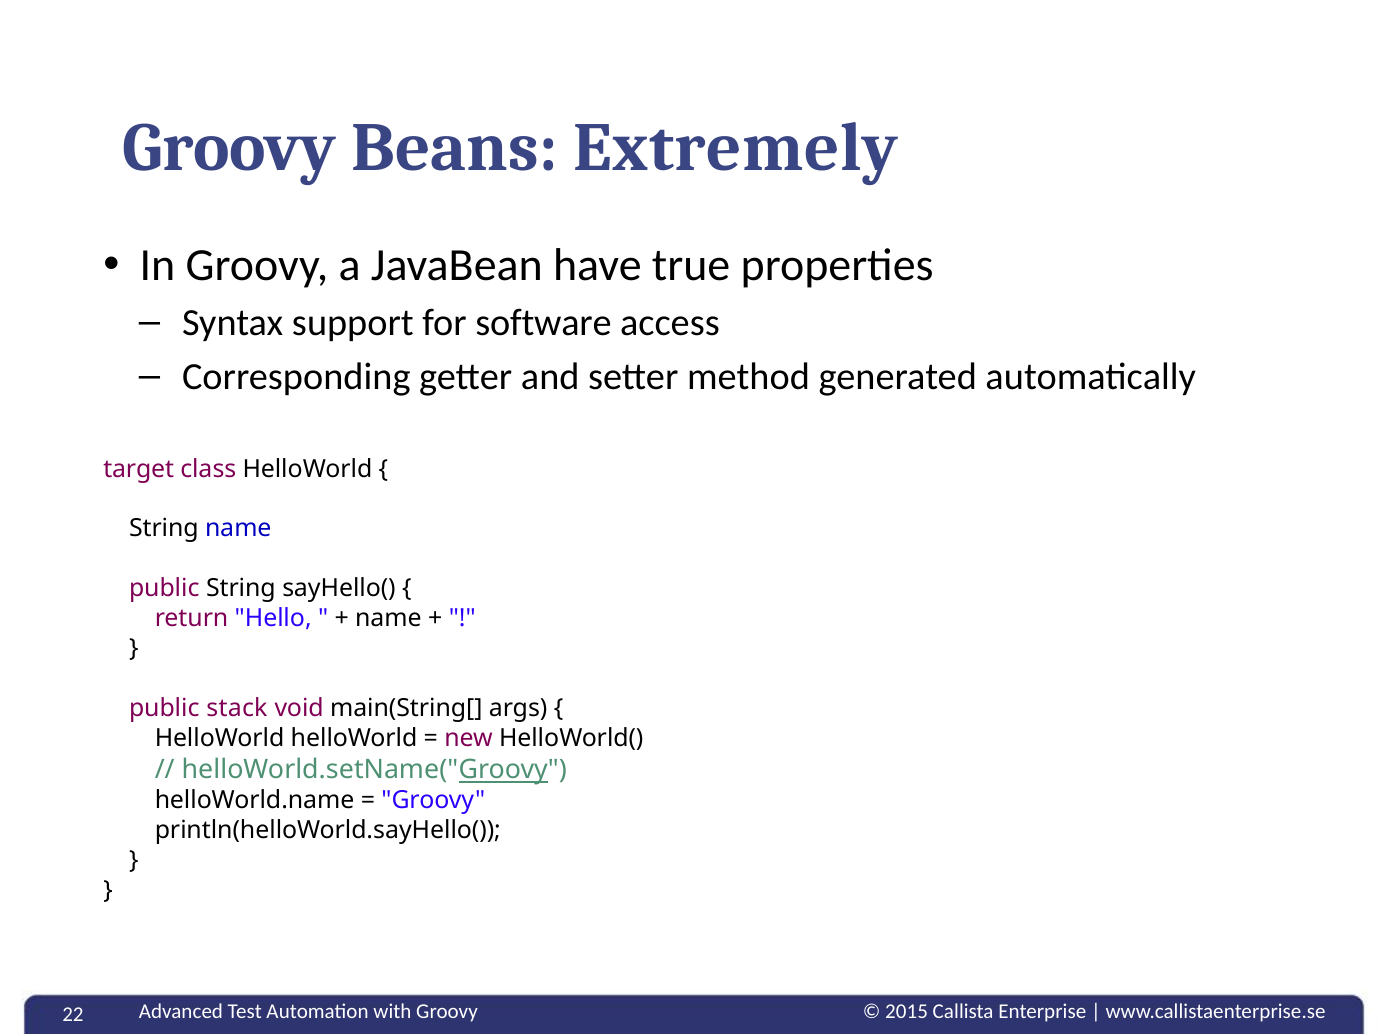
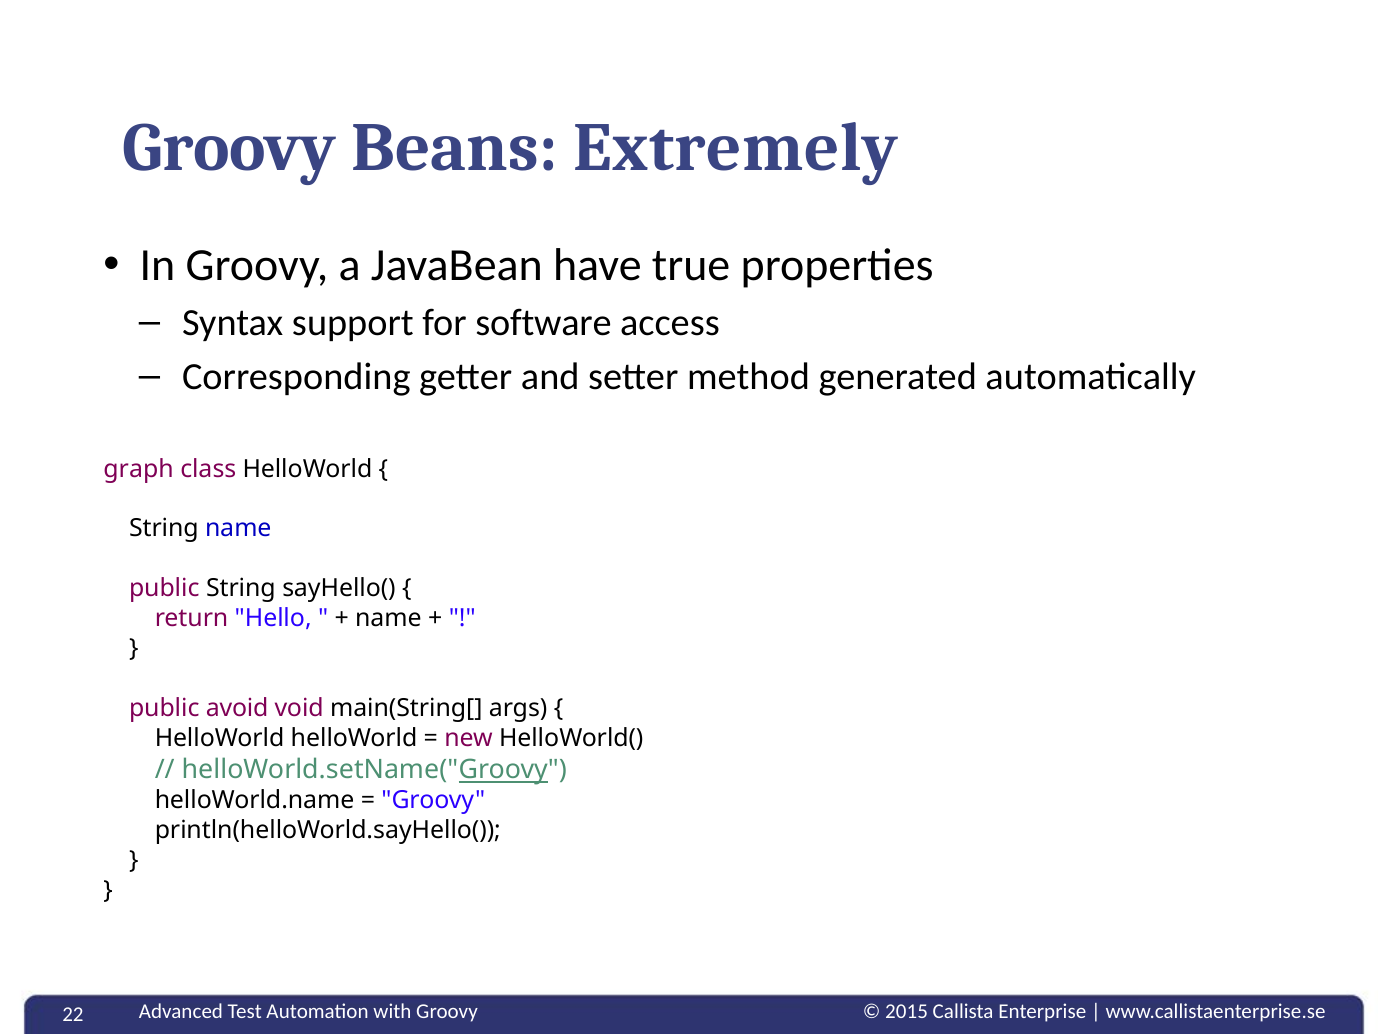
target: target -> graph (139, 469)
stack: stack -> avoid (237, 708)
